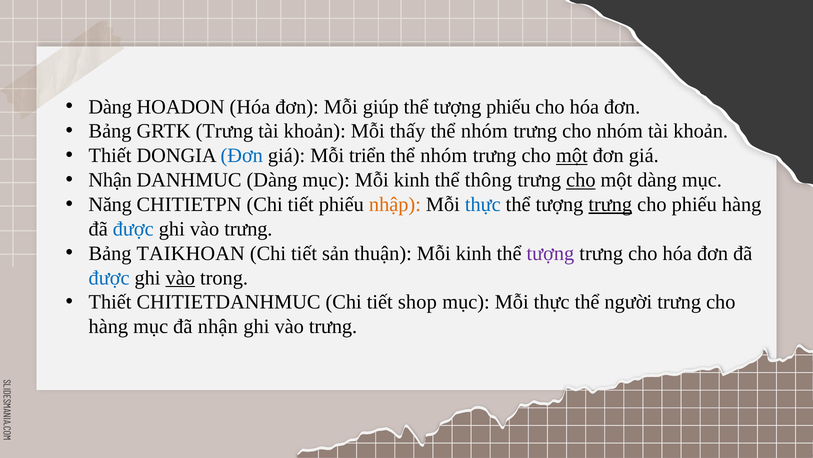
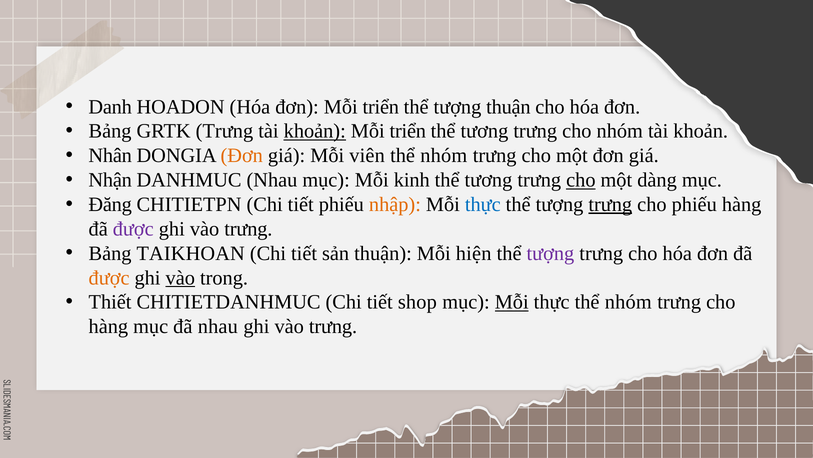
Dàng: Dàng -> Danh (110, 107)
đơn Mỗi giúp: giúp -> triển (381, 107)
tượng phiếu: phiếu -> thuận (508, 107)
khoản underline: none -> present (315, 131)
thấy: thấy -> triển (408, 131)
nhóm: nhóm -> tương (484, 131)
Thiết: Thiết -> Nhân (110, 155)
Đơn colour: blue -> orange (242, 155)
triển: triển -> viên (367, 155)
một underline: present -> none (572, 155)
DANHMUC Dàng: Dàng -> Nhau (272, 180)
thông: thông -> tương (488, 180)
Năng: Năng -> Đăng (110, 204)
được colour: blue -> purple (133, 229)
kinh: kinh -> hiện (474, 253)
được colour: blue -> orange (109, 277)
Mỗi underline: none -> present (512, 302)
thực thể người: người -> nhóm (628, 302)
đã nhận: nhận -> nhau (218, 326)
